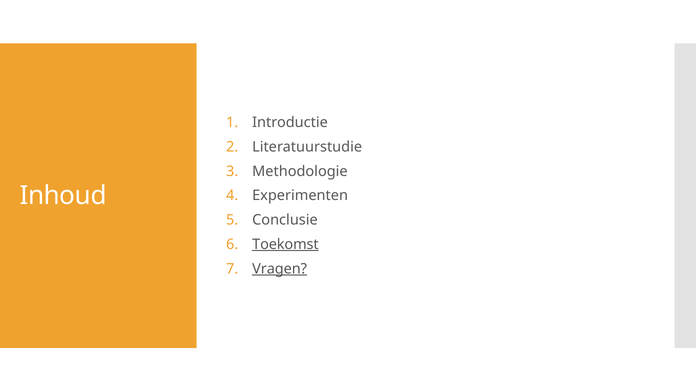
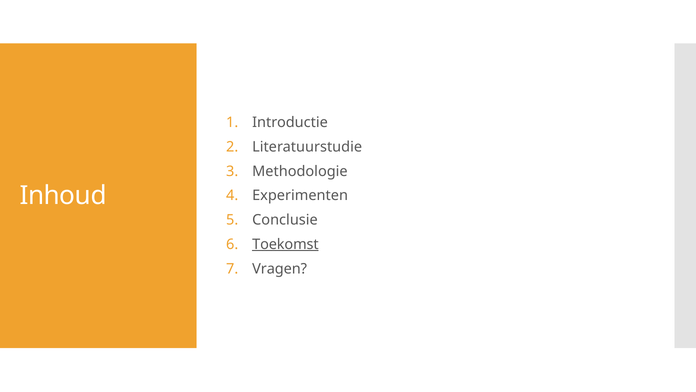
Vragen underline: present -> none (280, 268)
